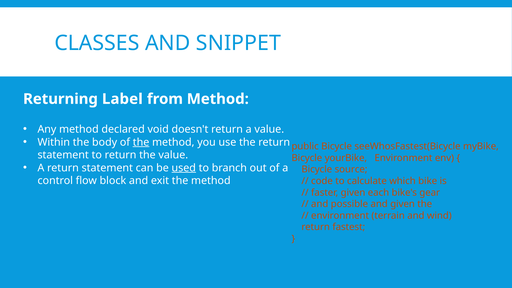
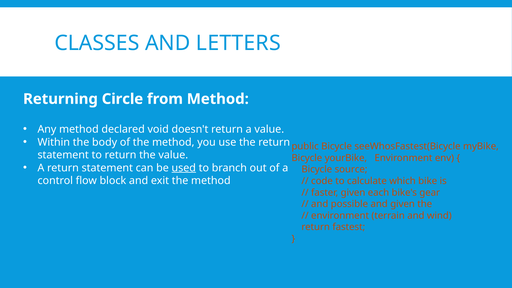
SNIPPET: SNIPPET -> LETTERS (238, 43)
Label: Label -> Circle (122, 99)
the underline: present -> none (141, 142)
